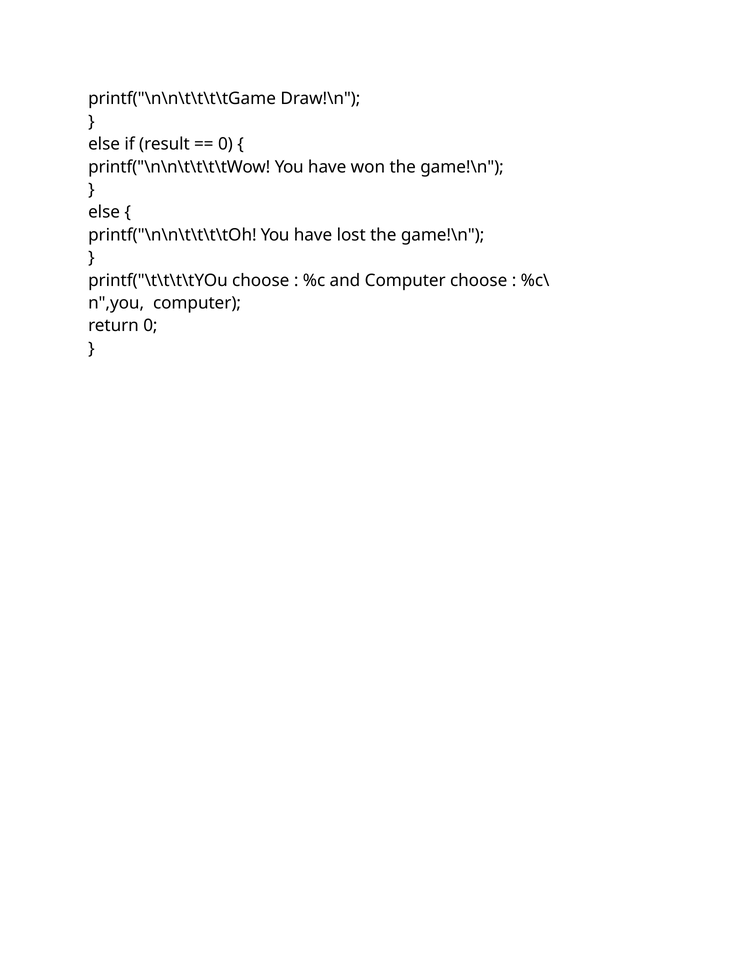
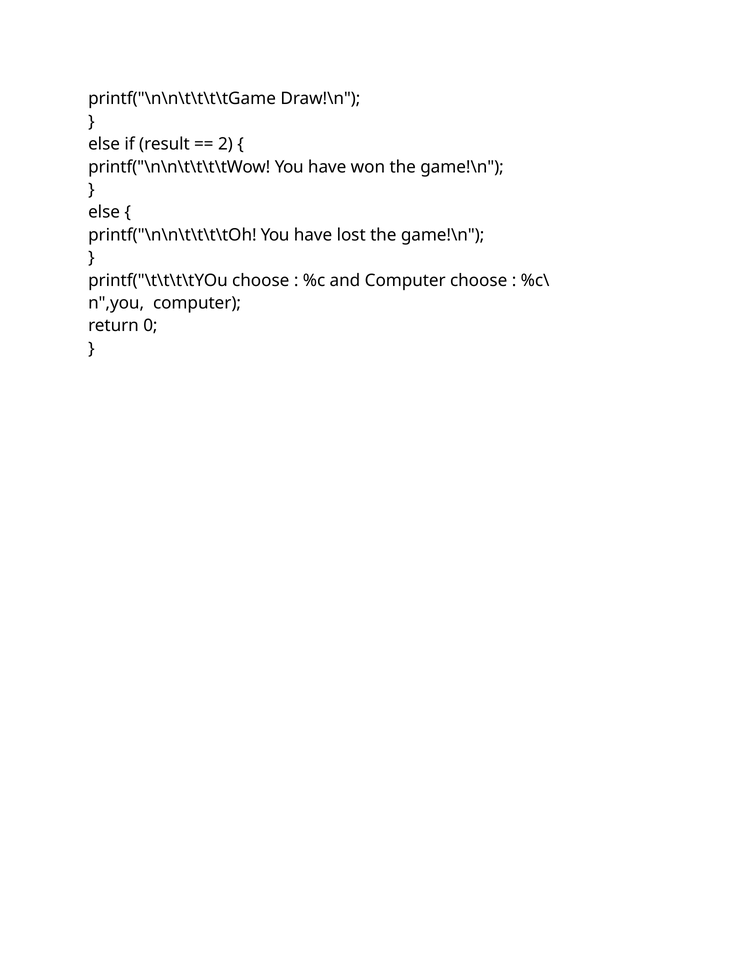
0: 0 -> 2 (225, 144)
